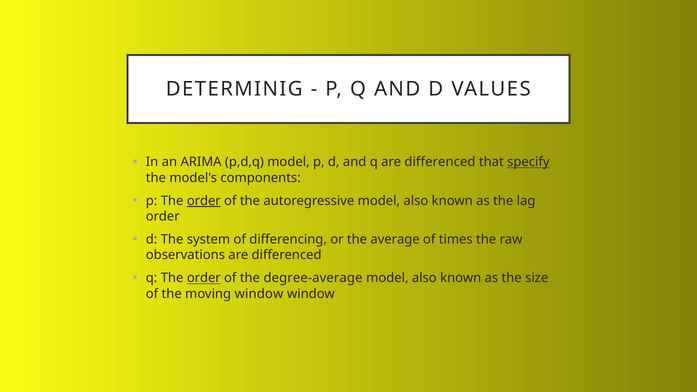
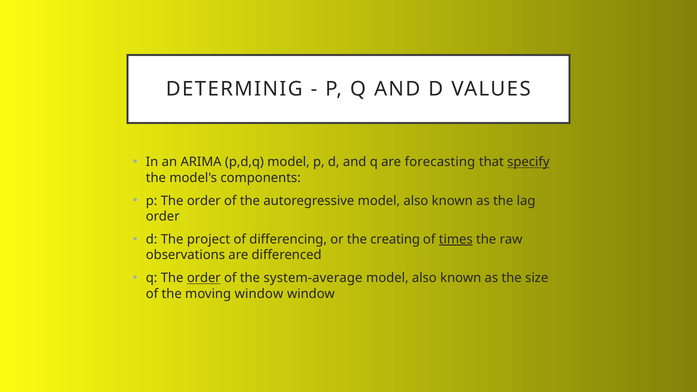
q are differenced: differenced -> forecasting (440, 162)
order underline: present -> none (204, 201)
system: system -> project (208, 239)
average: average -> creating (395, 239)
times underline: none -> present (456, 239)
degree-average: degree-average -> system-average (313, 278)
